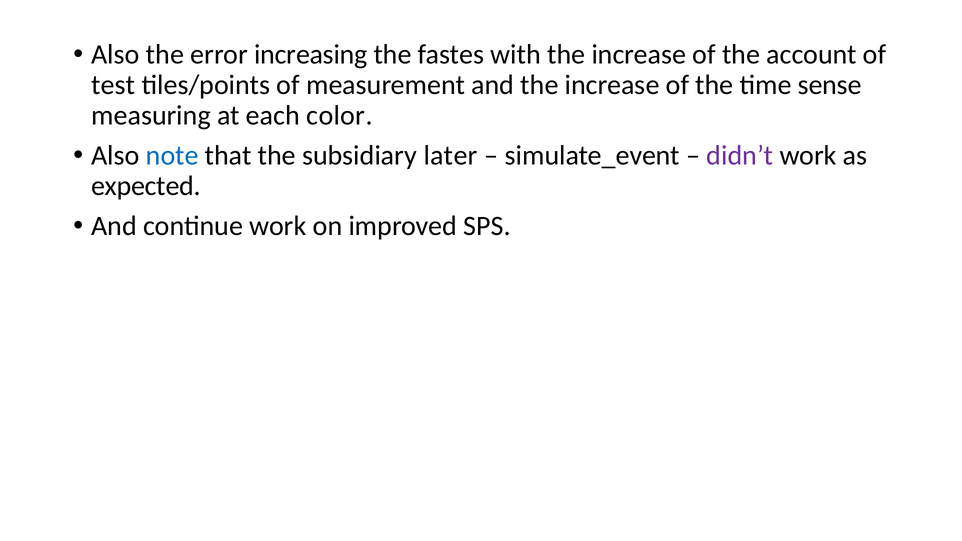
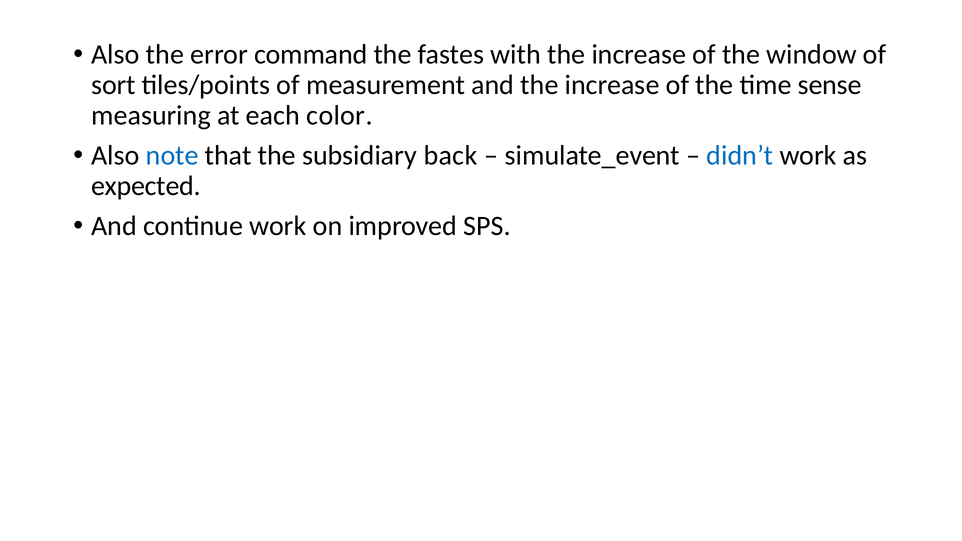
increasing: increasing -> command (311, 55)
account: account -> window (812, 55)
test: test -> sort (114, 85)
later: later -> back (451, 156)
didn’t colour: purple -> blue (740, 156)
